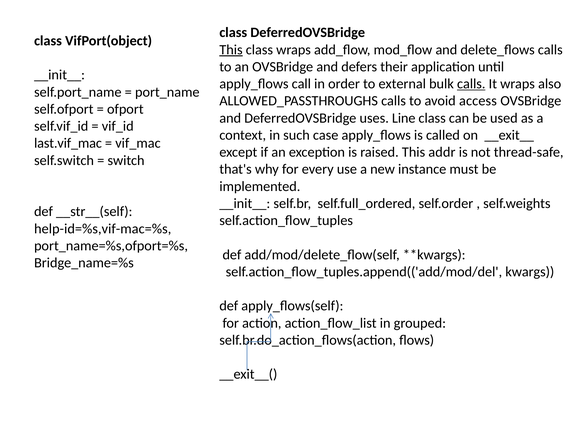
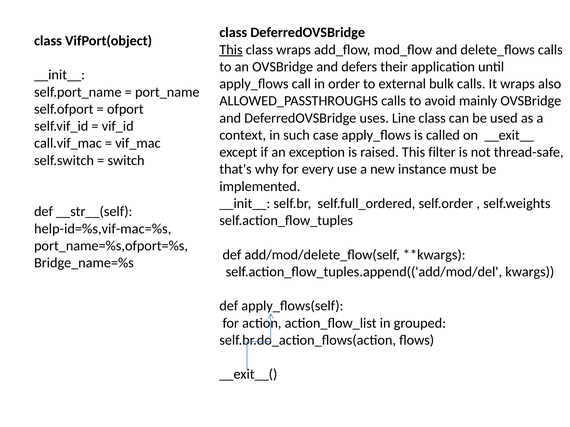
calls underline: present -> none (471, 84)
access: access -> mainly (478, 101)
last.vif_mac: last.vif_mac -> call.vif_mac (68, 143)
addr: addr -> filter (442, 152)
